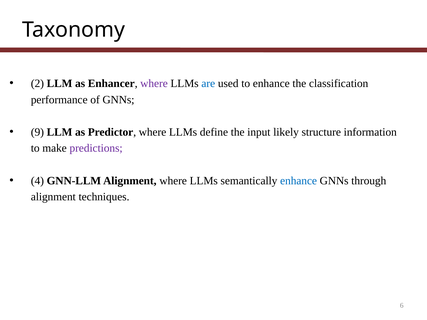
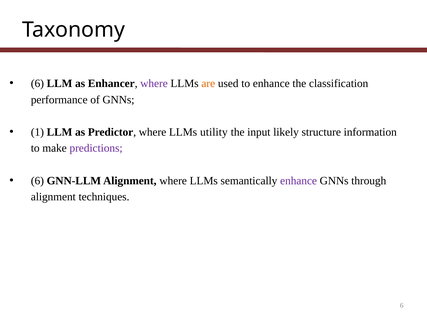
2: 2 -> 6 (37, 84)
are colour: blue -> orange (208, 84)
9: 9 -> 1 (37, 132)
define: define -> utility (214, 132)
4: 4 -> 6 (37, 181)
enhance colour: blue -> purple (299, 181)
